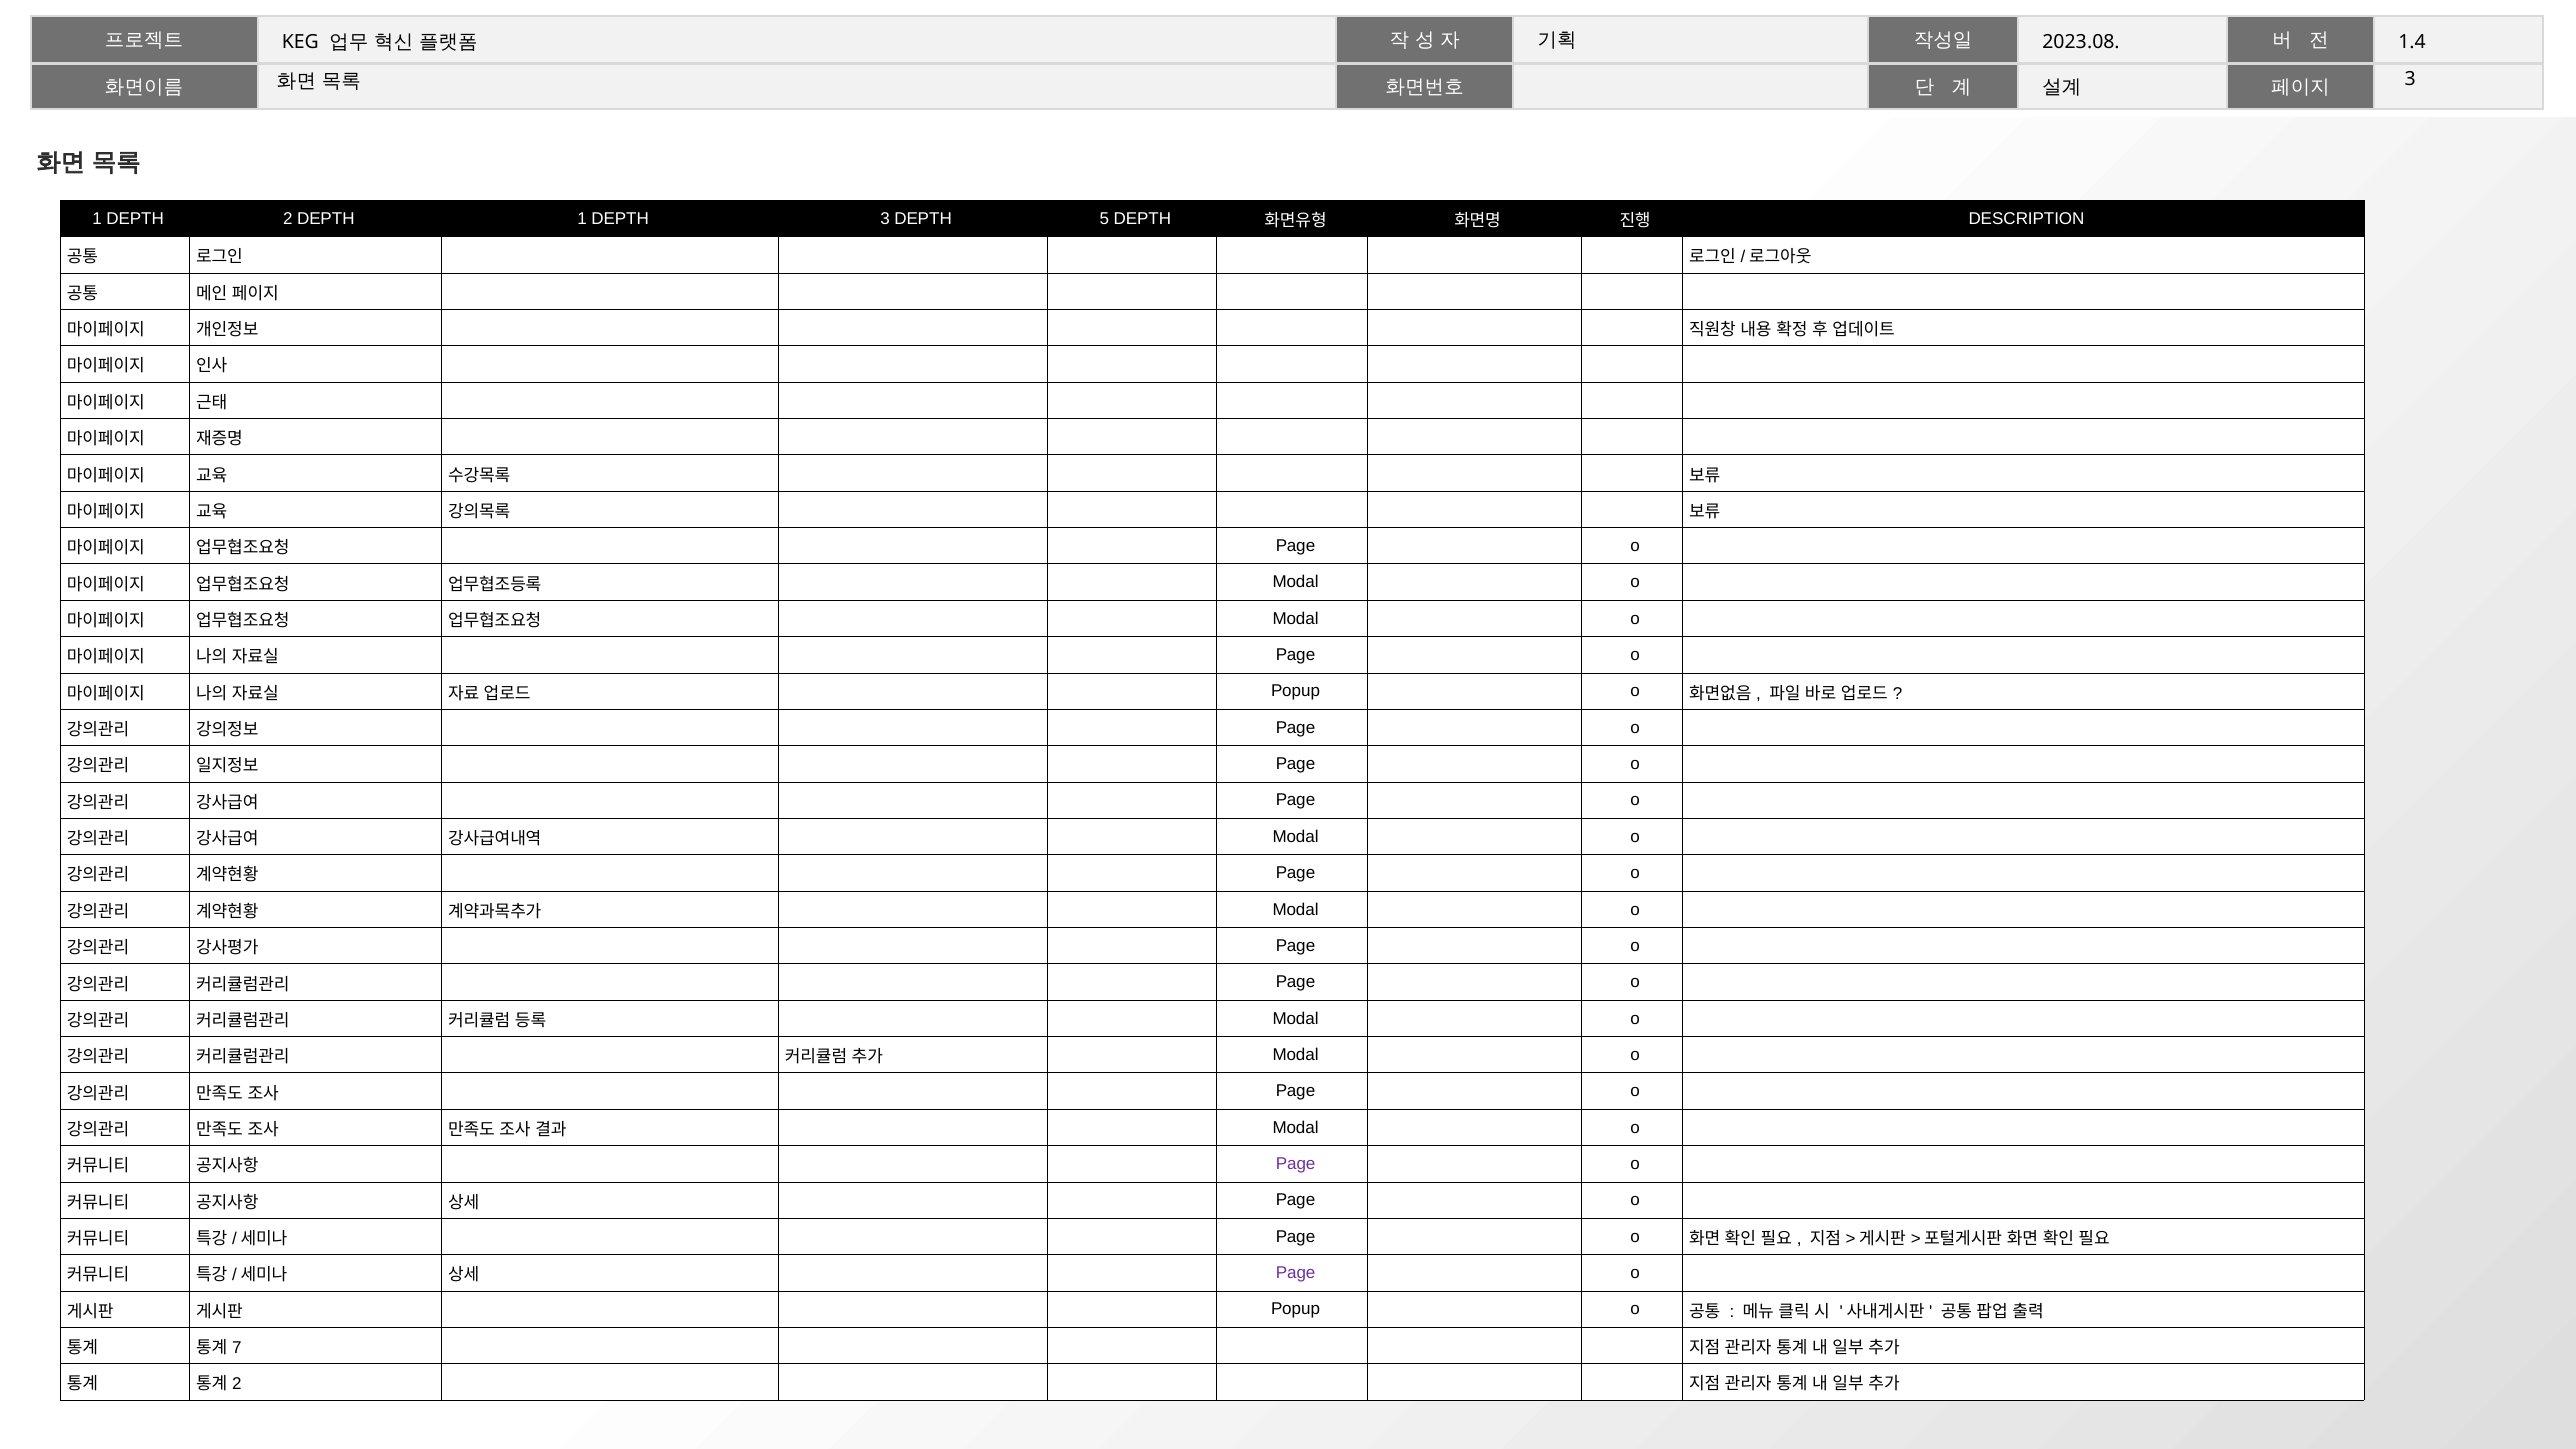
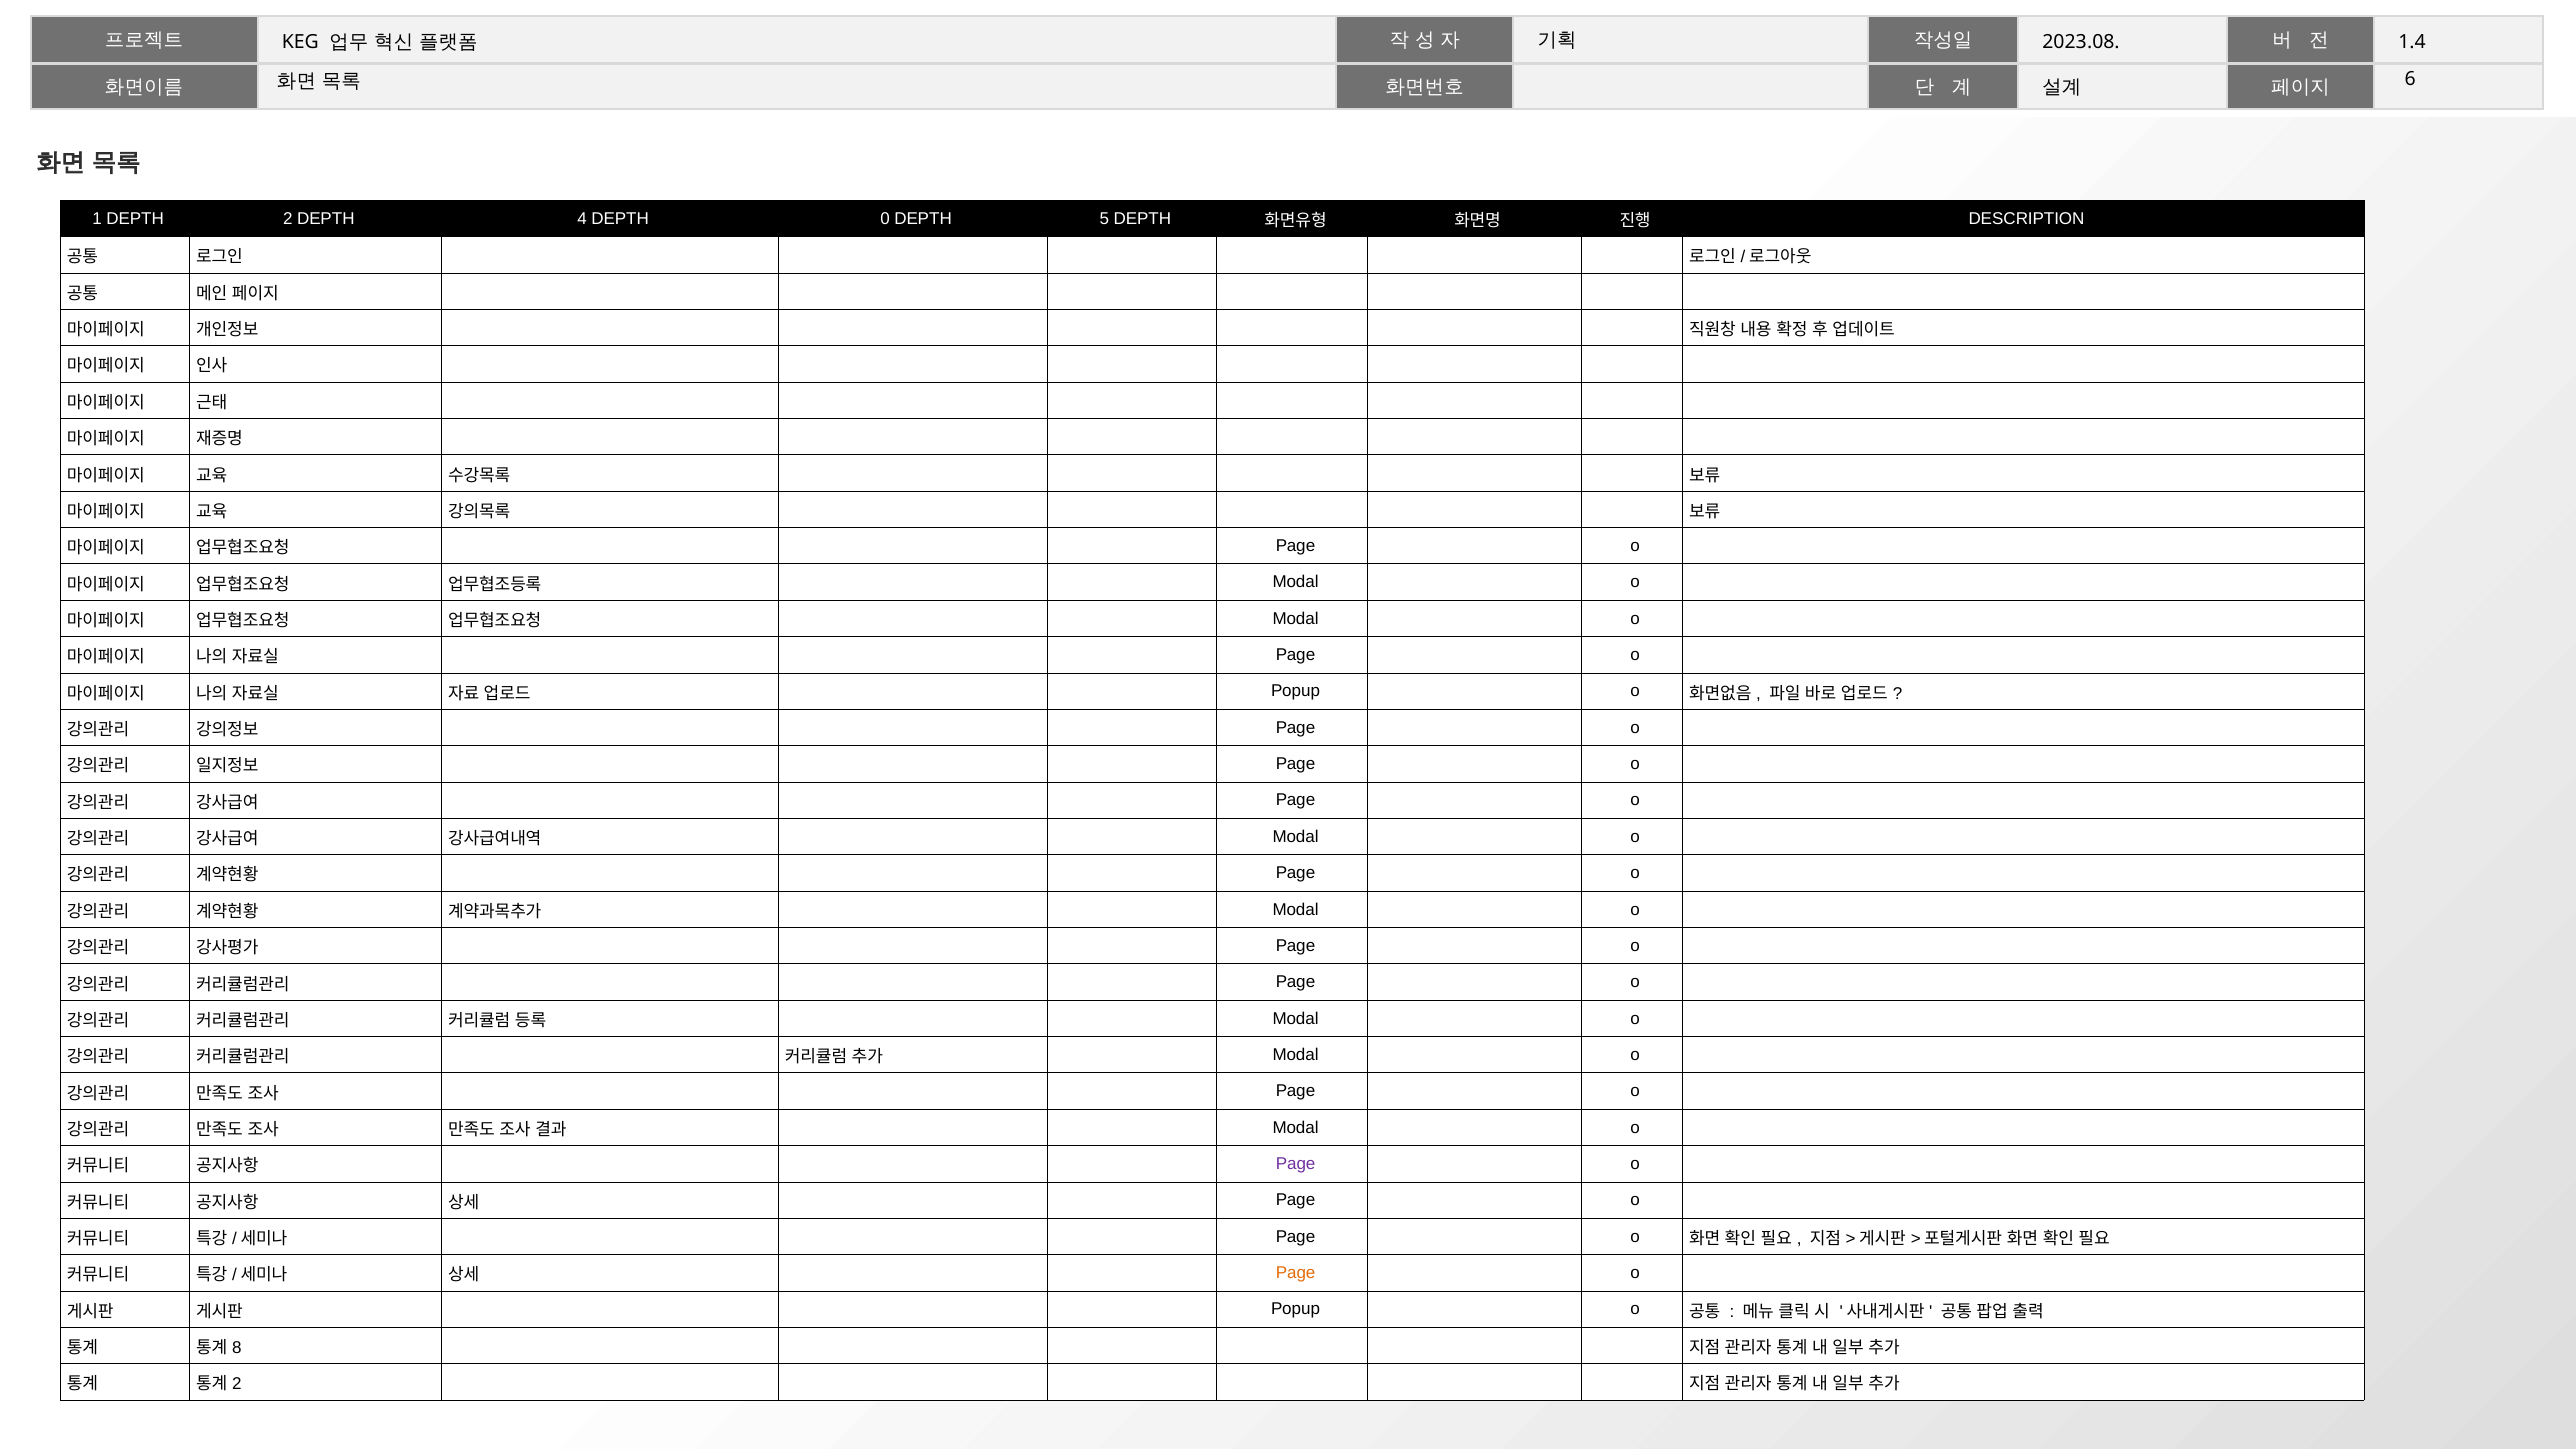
3: 3 -> 6 (2410, 79)
DEPTH 1: 1 -> 4 (582, 219)
DEPTH 3: 3 -> 0 (885, 219)
Page colour: purple -> orange (1296, 1273)
7: 7 -> 8 (237, 1348)
